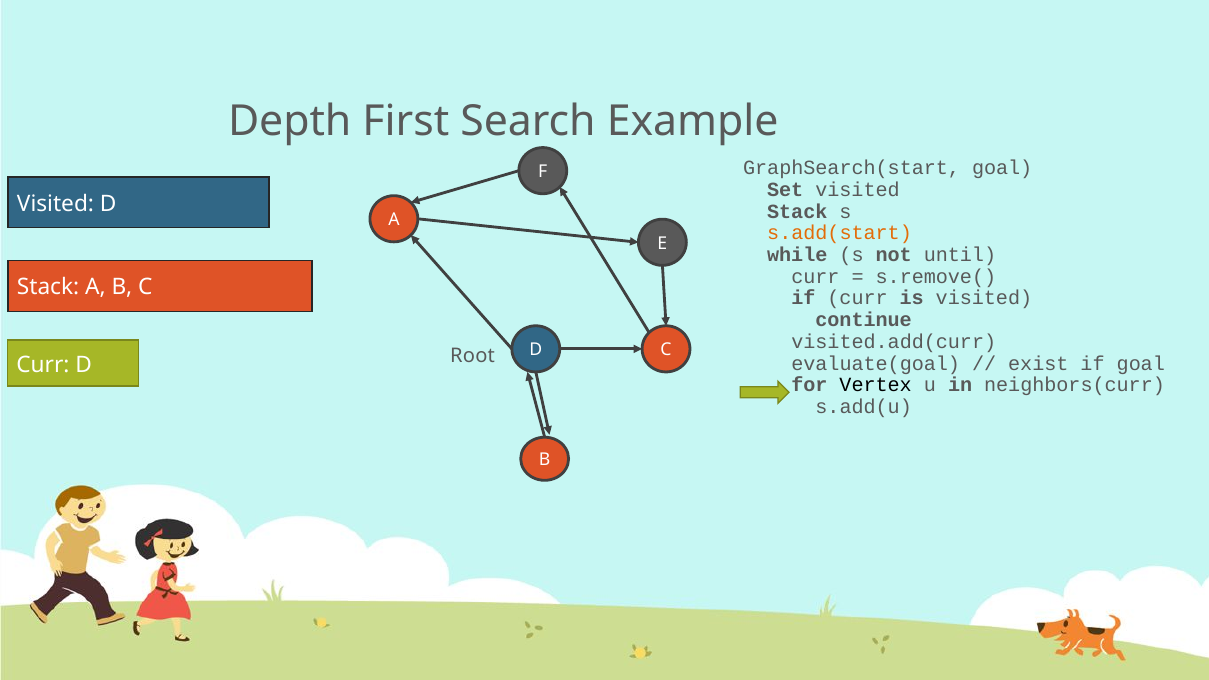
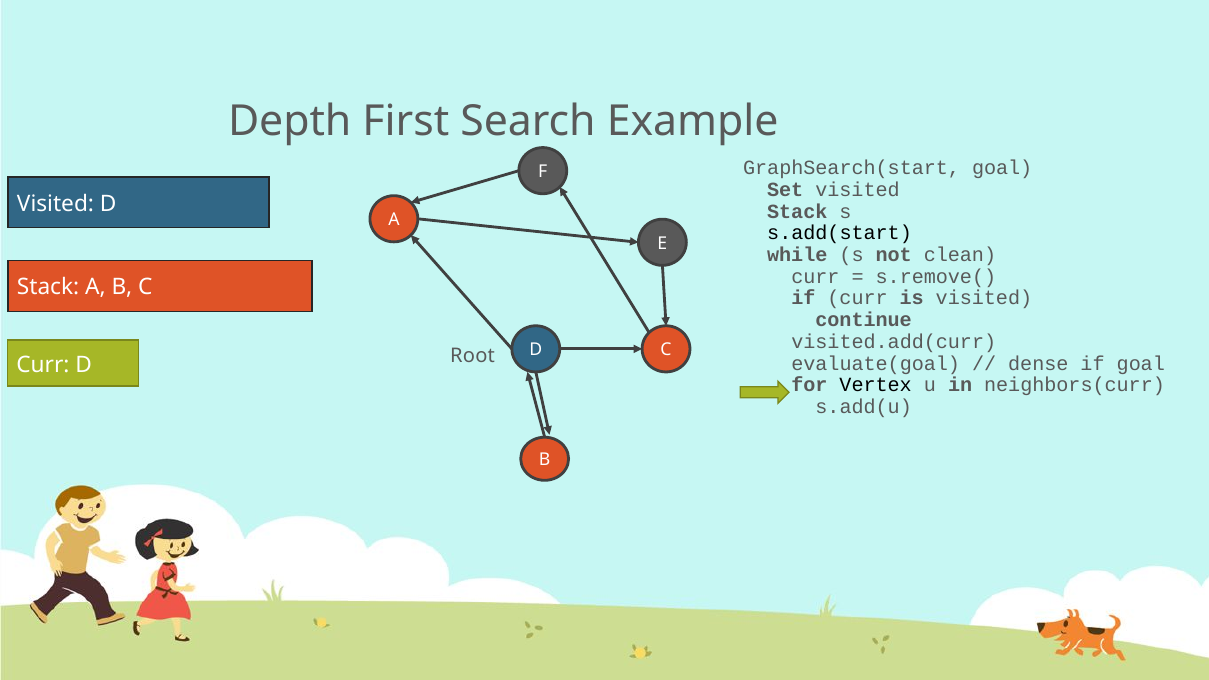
s.add(start colour: orange -> black (840, 233)
until: until -> clean (960, 255)
exist: exist -> dense (1038, 363)
